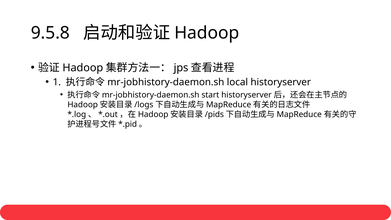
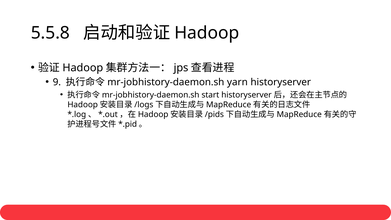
9.5.8: 9.5.8 -> 5.5.8 (50, 33)
1: 1 -> 9 (57, 82)
local: local -> yarn (237, 82)
